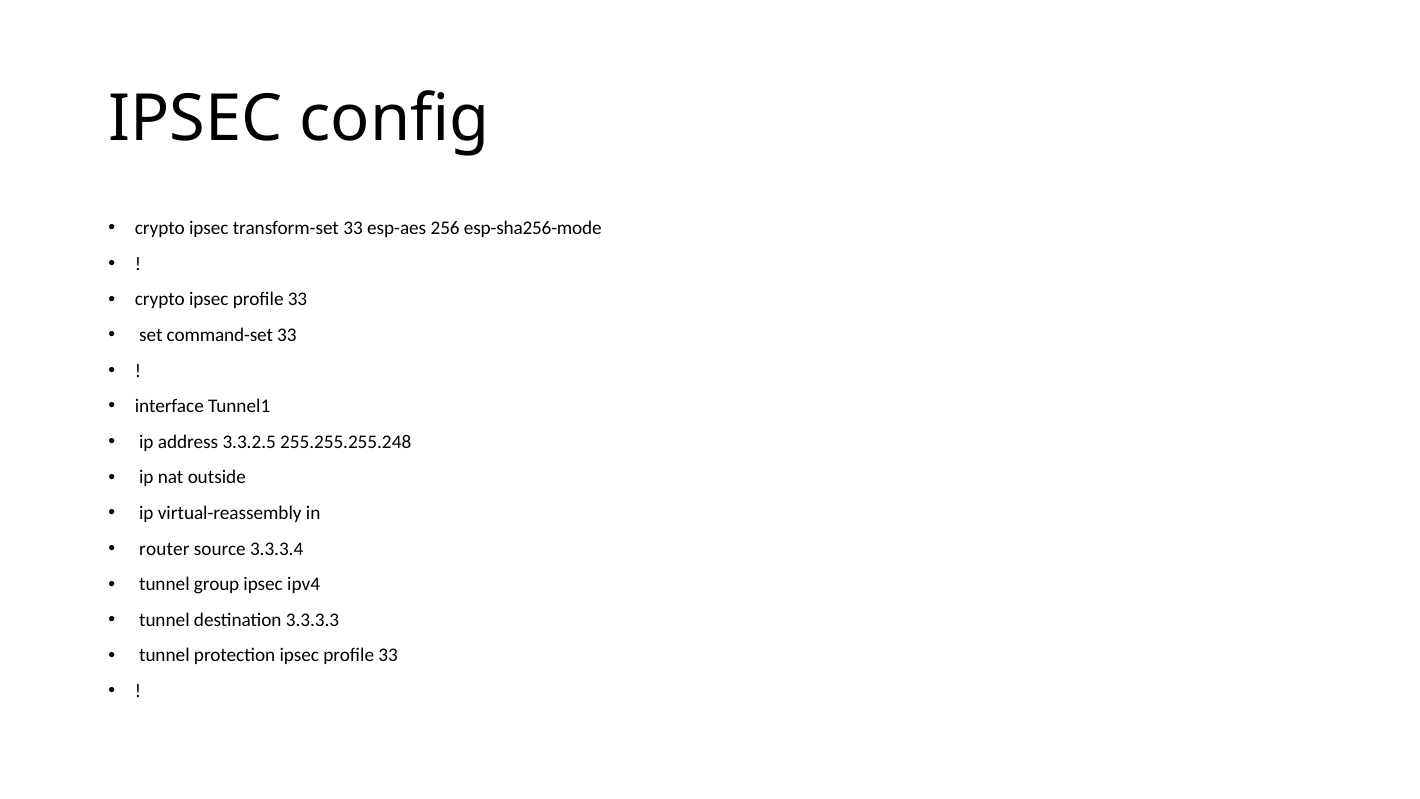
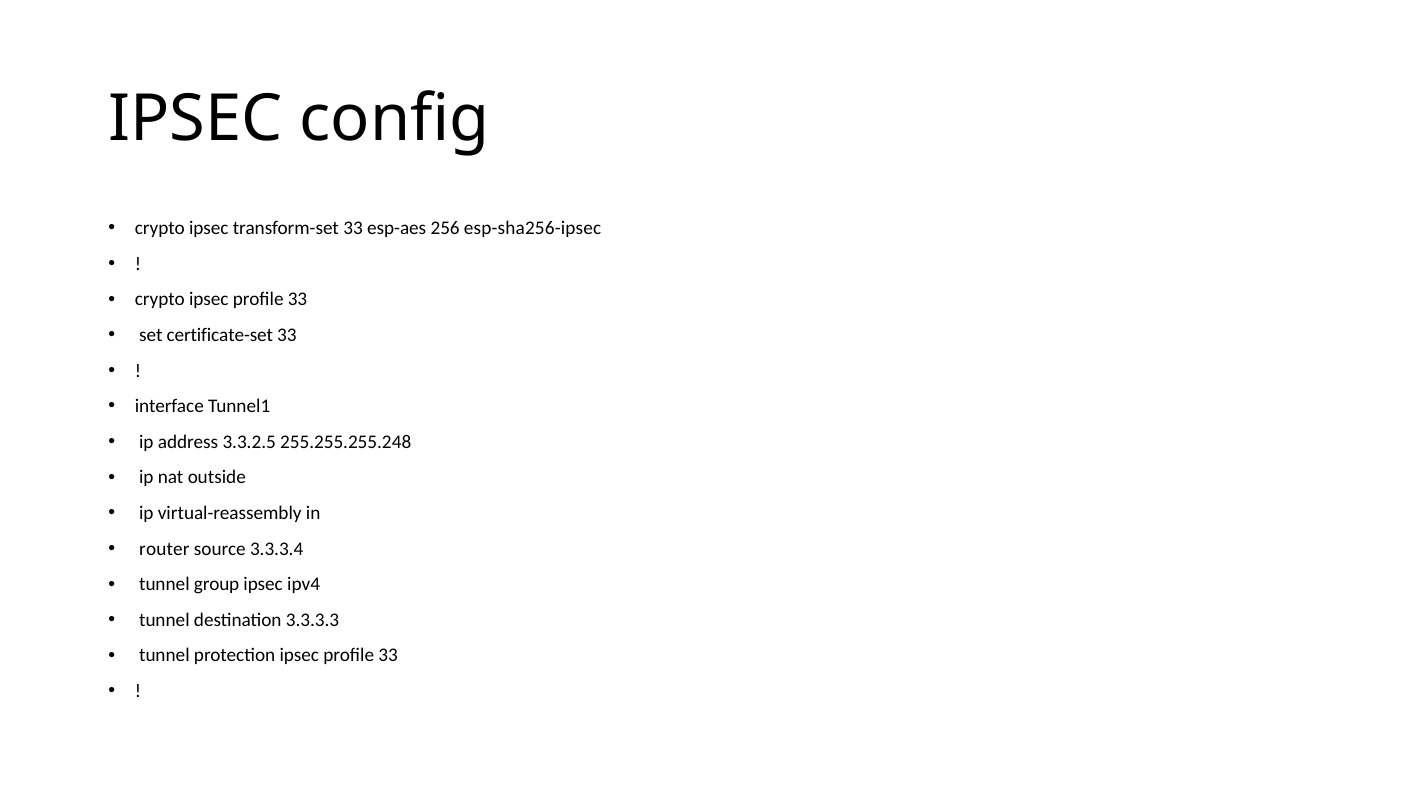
esp-sha256-mode: esp-sha256-mode -> esp-sha256-ipsec (533, 228)
command-set: command-set -> certificate-set (220, 335)
